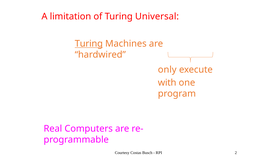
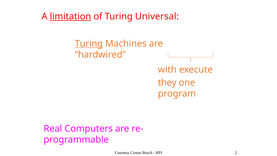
limitation underline: none -> present (70, 16)
only: only -> with (167, 70)
with: with -> they (167, 82)
